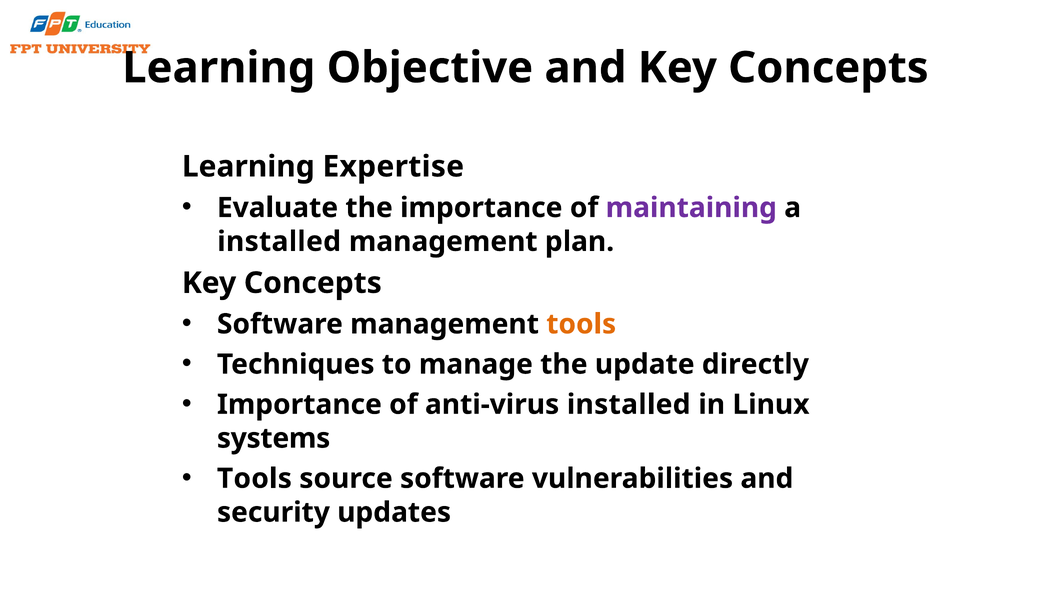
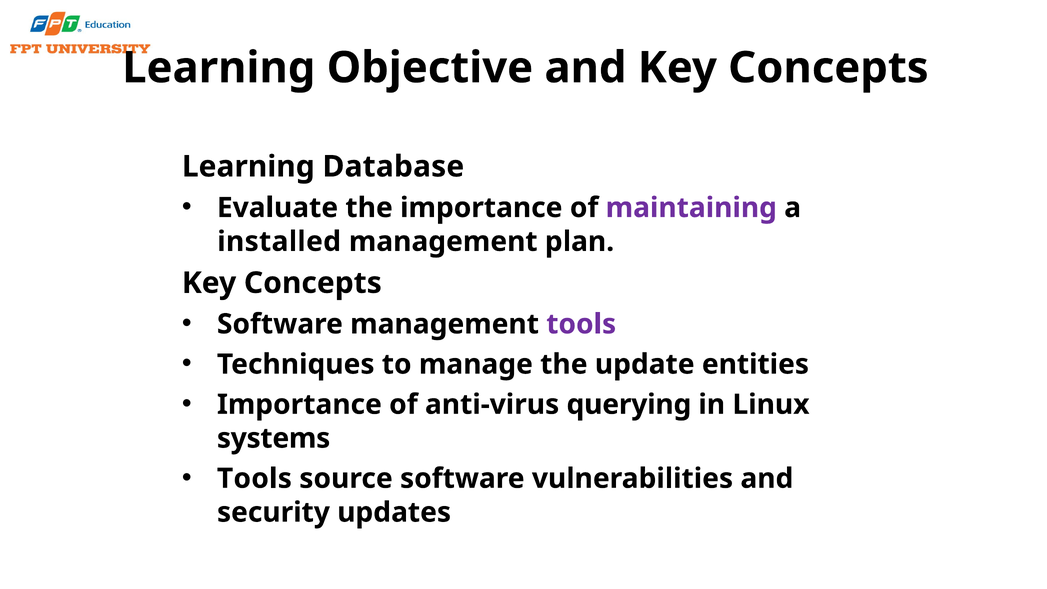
Expertise: Expertise -> Database (393, 167)
tools colour: orange -> purple (581, 324)
directly: directly -> entities (755, 364)
anti-virus installed: installed -> querying (629, 404)
